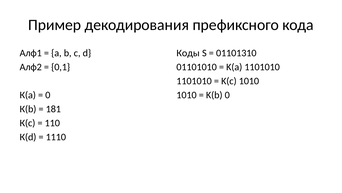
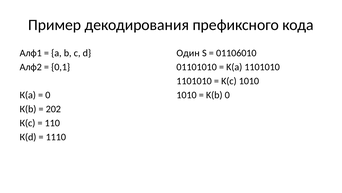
Коды: Коды -> Один (188, 53)
01101310: 01101310 -> 01106010 (236, 53)
181: 181 -> 202 (53, 109)
